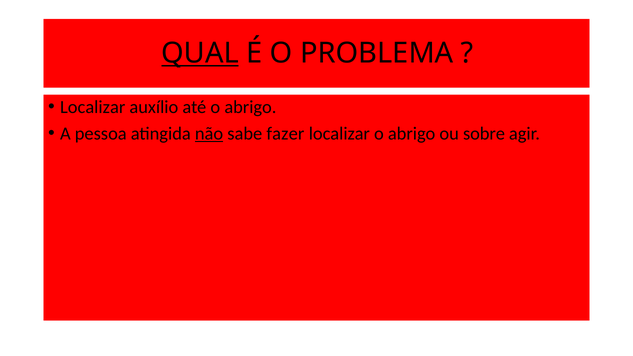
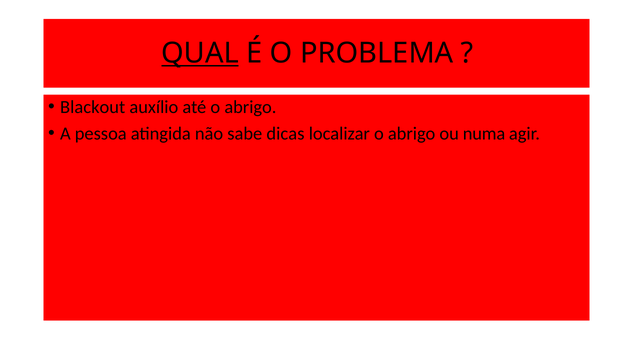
Localizar: Localizar -> Blackout (93, 107)
não underline: present -> none (209, 133)
fazer: fazer -> dicas (285, 133)
sobre: sobre -> numa (484, 133)
